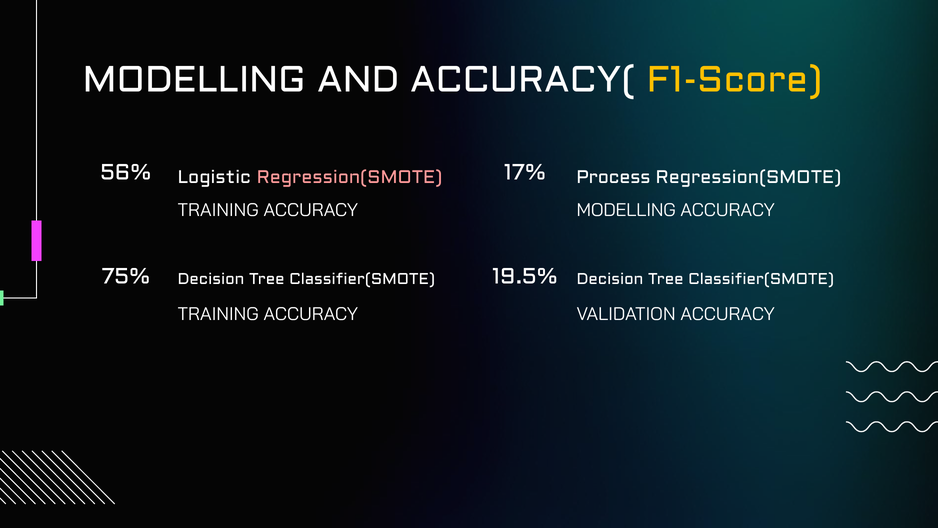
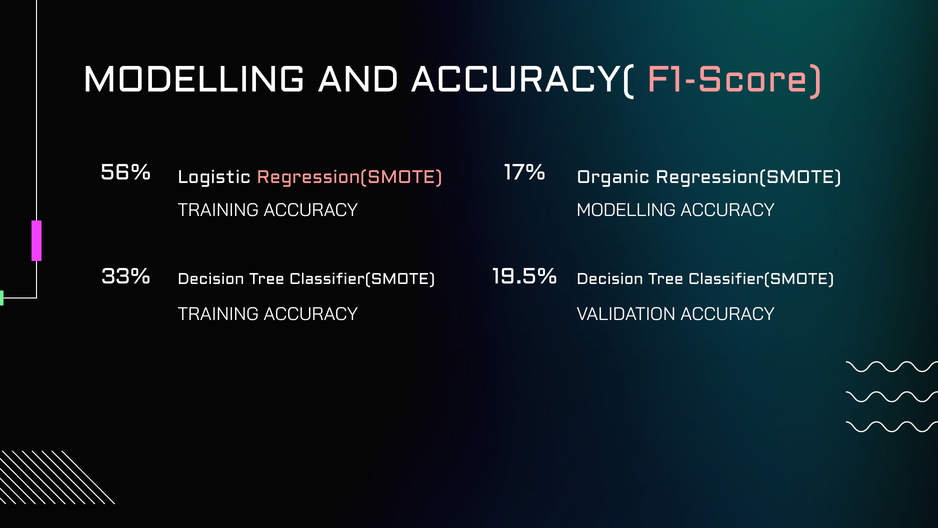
F1-Score colour: yellow -> pink (734, 80)
Process: Process -> Organic (613, 177)
75%: 75% -> 33% (126, 276)
